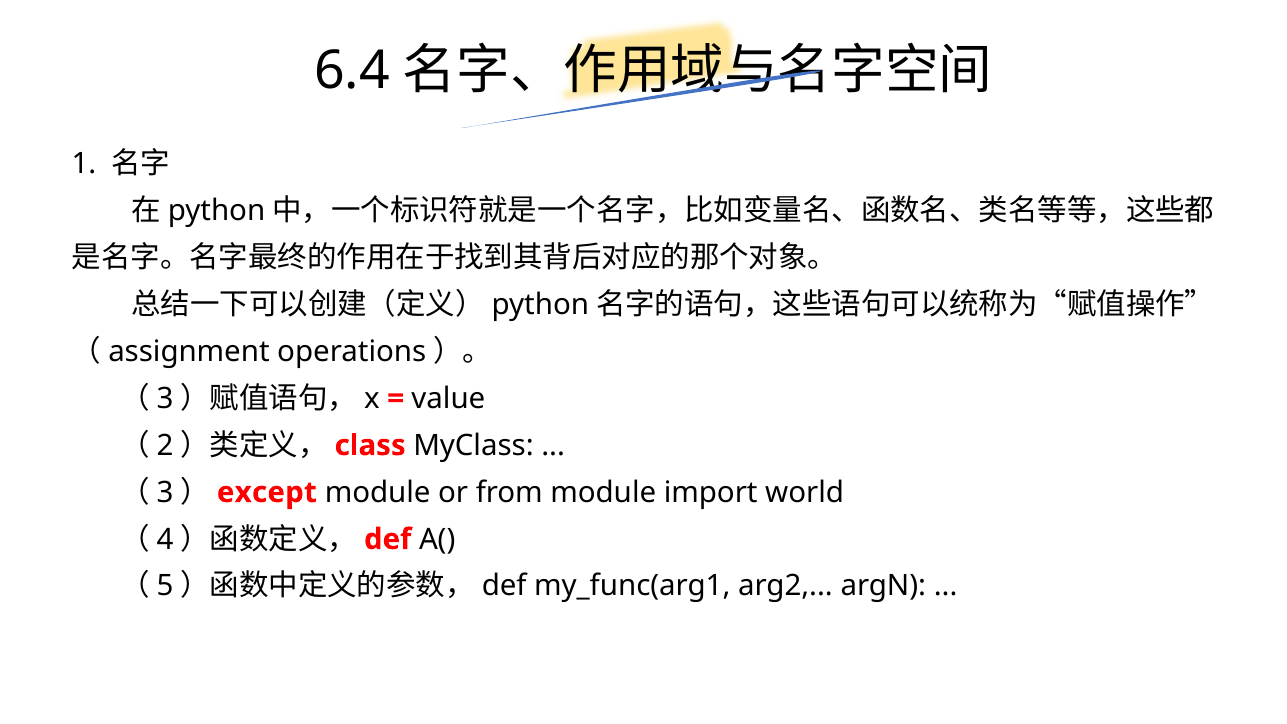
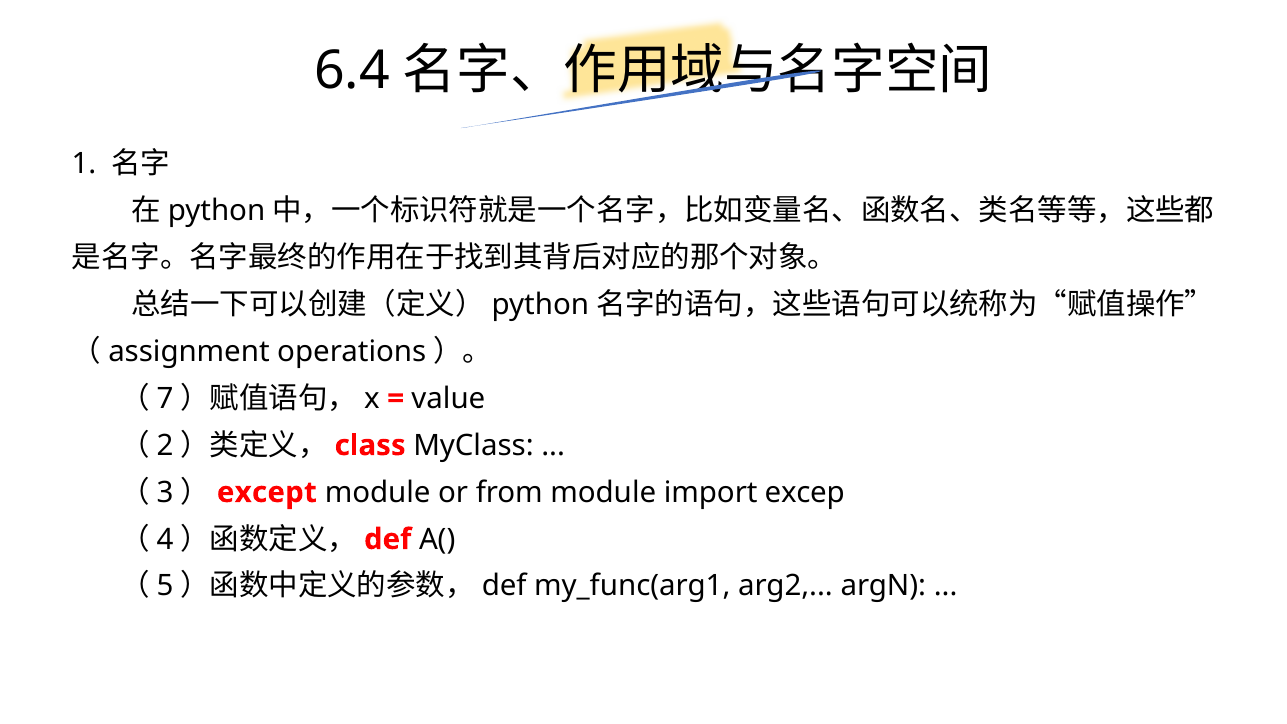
3: 3 -> 7 (165, 398)
world: world -> excep (805, 492)
